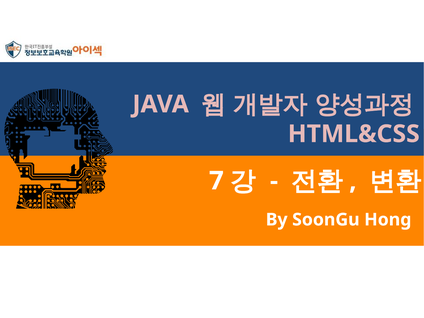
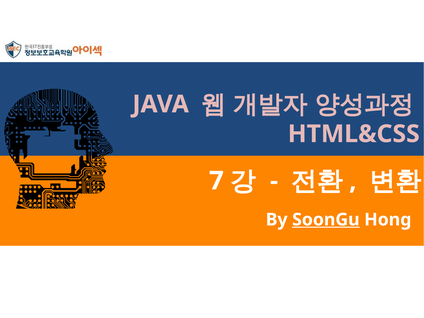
SoonGu underline: none -> present (326, 220)
